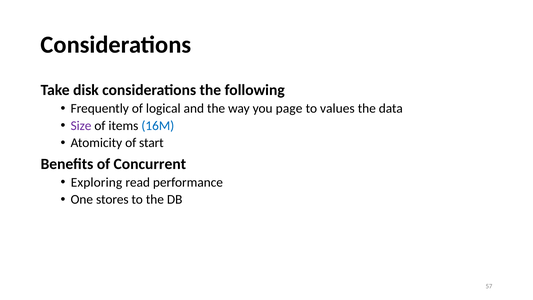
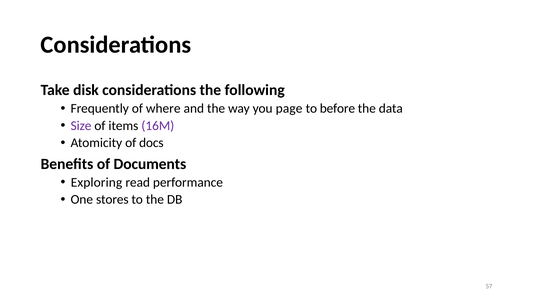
logical: logical -> where (163, 108)
values: values -> before (337, 108)
16M colour: blue -> purple (158, 126)
start: start -> docs (151, 143)
Concurrent: Concurrent -> Documents (150, 164)
